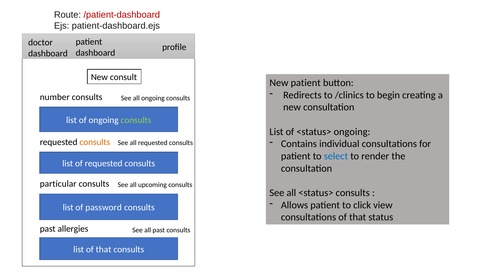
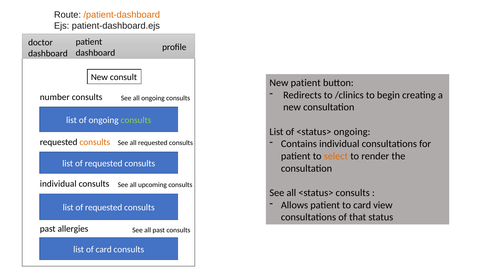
/patient-dashboard colour: red -> orange (122, 15)
select colour: blue -> orange (336, 156)
particular: particular -> individual (58, 184)
to click: click -> card (362, 205)
password: password -> requested (104, 207)
list of that: that -> card (104, 249)
